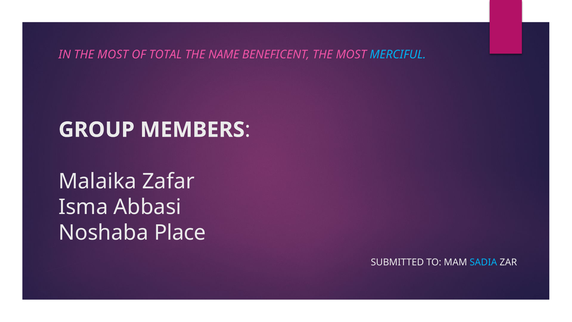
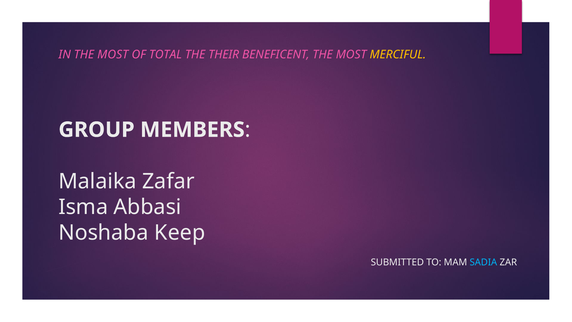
NAME: NAME -> THEIR (224, 55)
MERCIFUL colour: light blue -> yellow (398, 55)
Place: Place -> Keep (180, 233)
